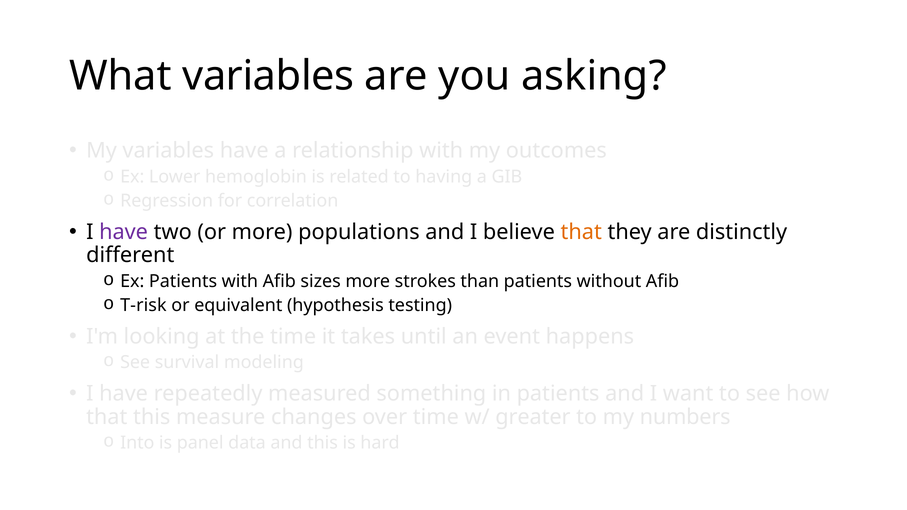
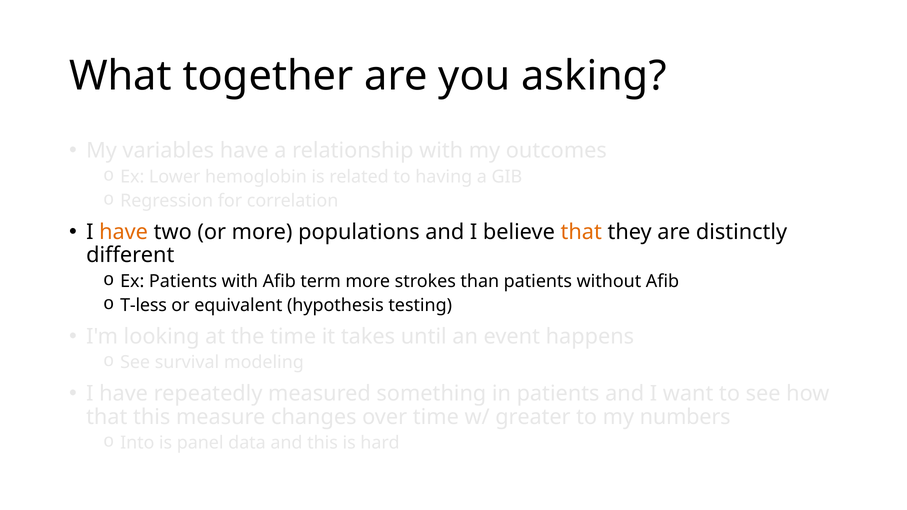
What variables: variables -> together (268, 76)
have colour: purple -> orange (124, 232)
sizes: sizes -> term (321, 282)
T-risk: T-risk -> T-less (144, 306)
